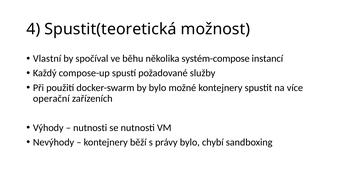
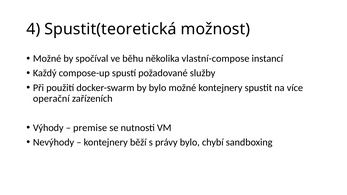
Vlastní: Vlastní -> Možné (47, 59)
systém-compose: systém-compose -> vlastní-compose (216, 59)
nutnosti: nutnosti -> premise (90, 128)
